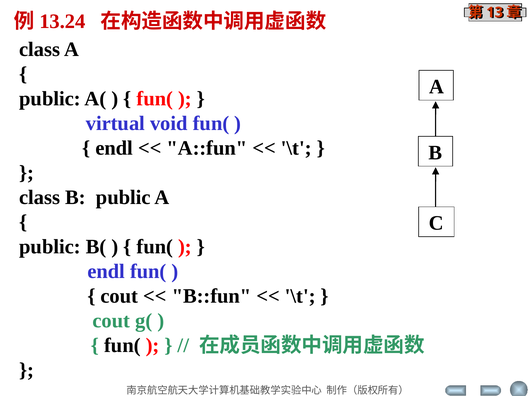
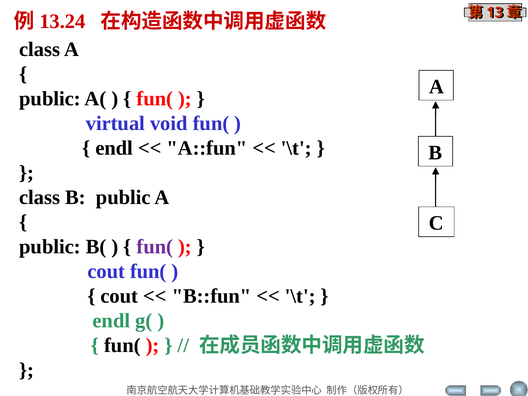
fun( colour: black -> purple (155, 247)
endl: endl -> cout (106, 271)
cout: cout -> endl (111, 321)
